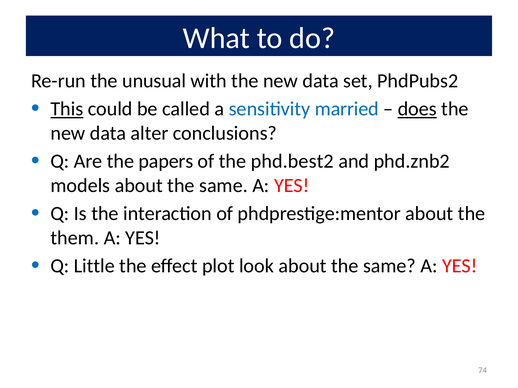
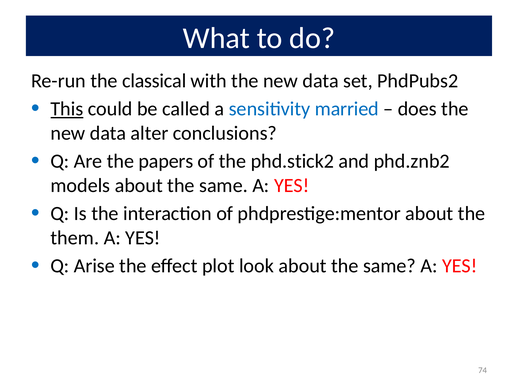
unusual: unusual -> classical (154, 81)
does underline: present -> none (417, 109)
phd.best2: phd.best2 -> phd.stick2 (292, 161)
Little: Little -> Arise (94, 266)
